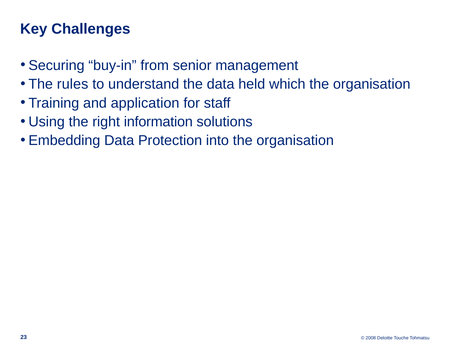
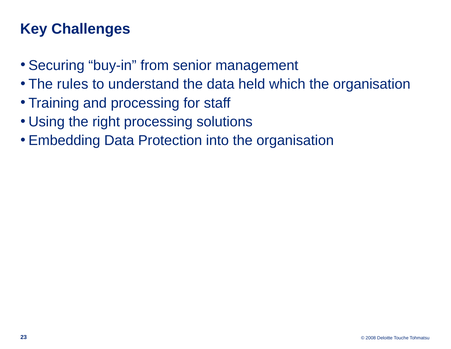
and application: application -> processing (145, 103)
right information: information -> processing (158, 122)
